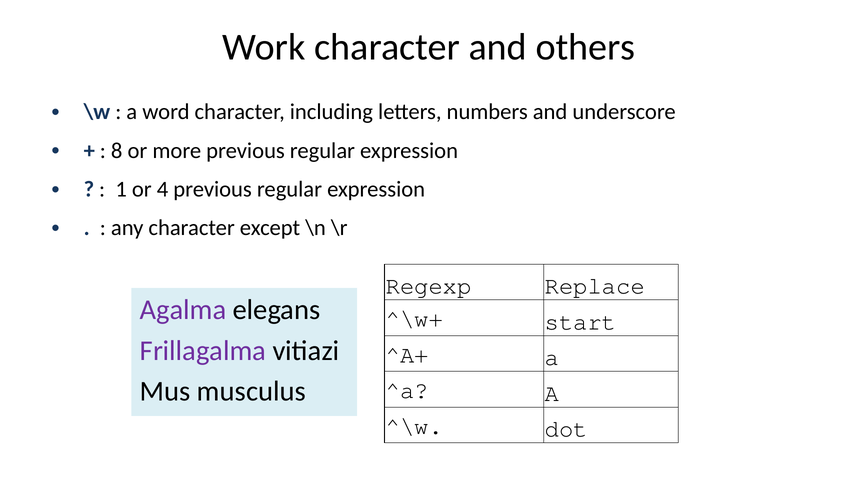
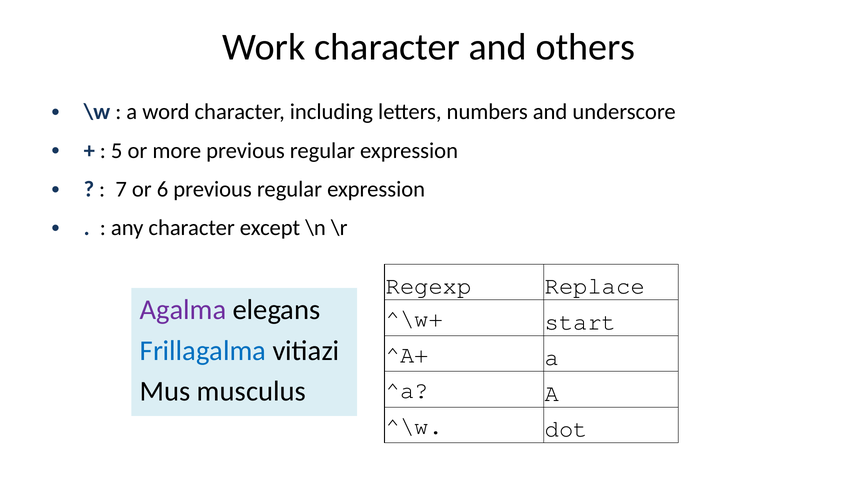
8: 8 -> 5 (117, 150)
1: 1 -> 7 (121, 189)
4: 4 -> 6 (163, 189)
Frillagalma colour: purple -> blue (203, 350)
